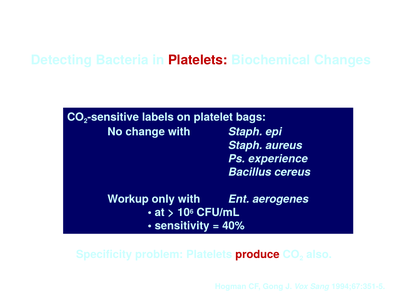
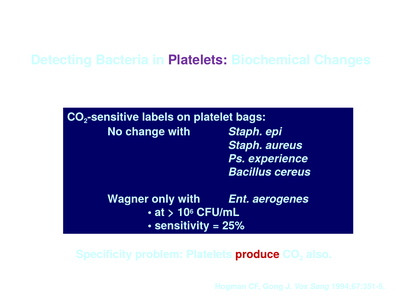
Platelets colour: red -> purple (198, 60)
Workup: Workup -> Wagner (128, 199)
40%: 40% -> 25% (233, 226)
